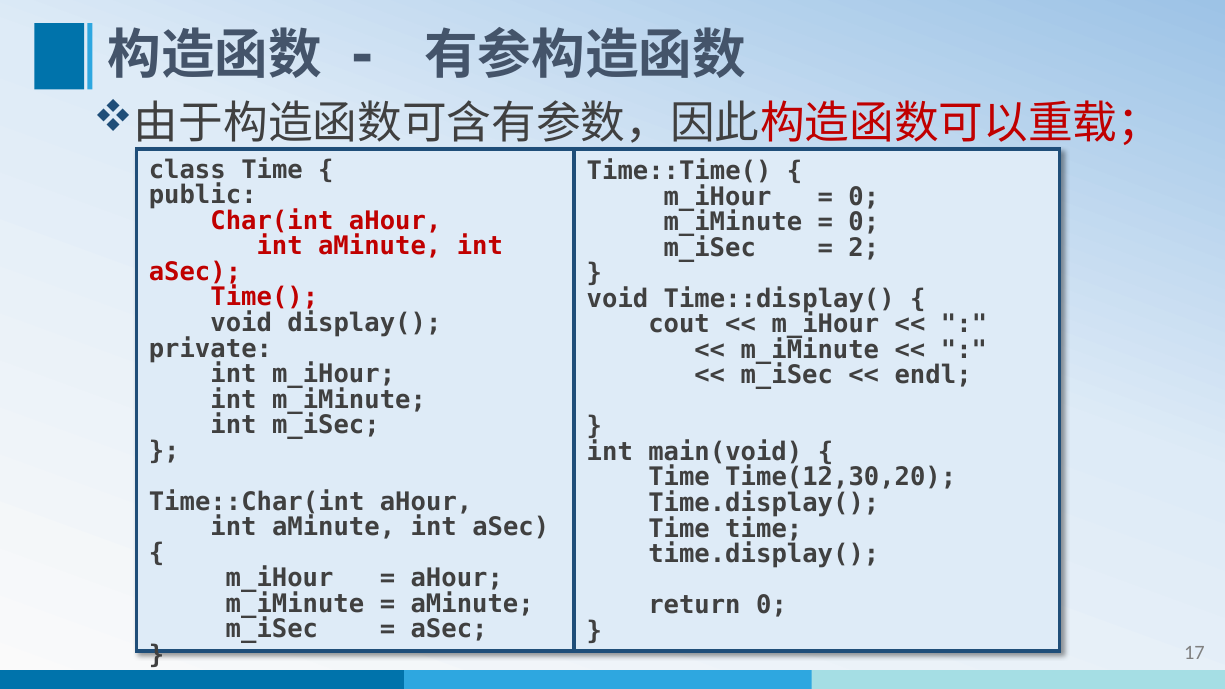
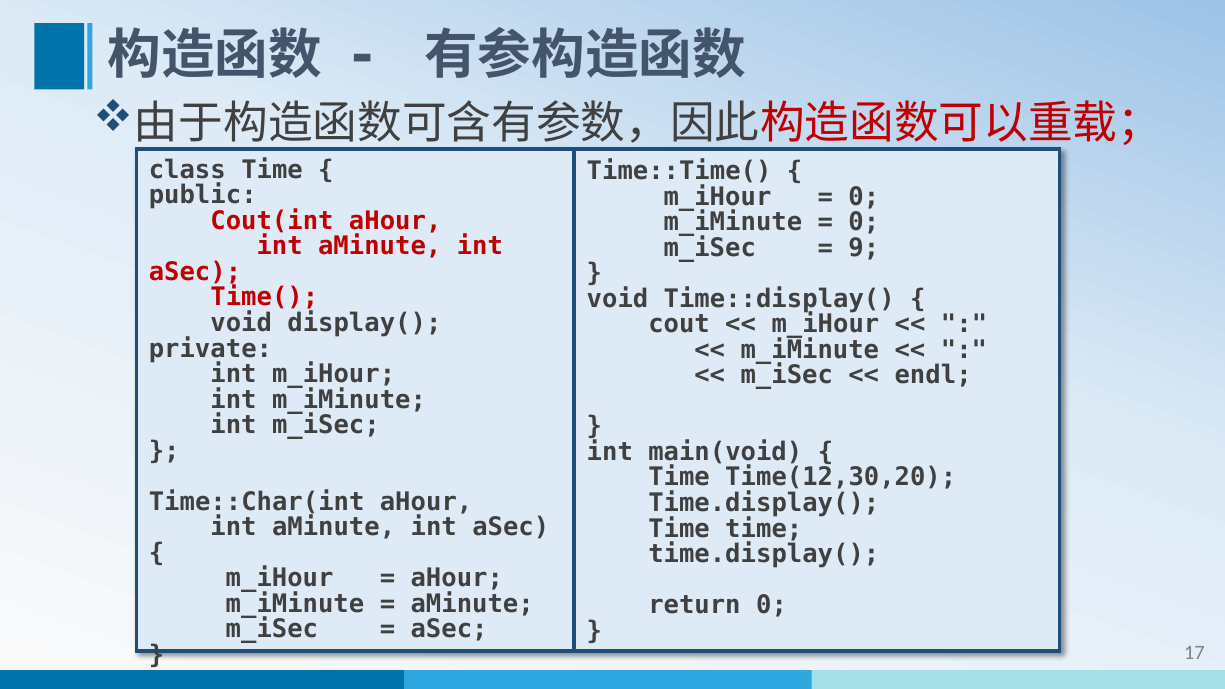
Char(int: Char(int -> Cout(int (272, 221)
2: 2 -> 9 (864, 248)
